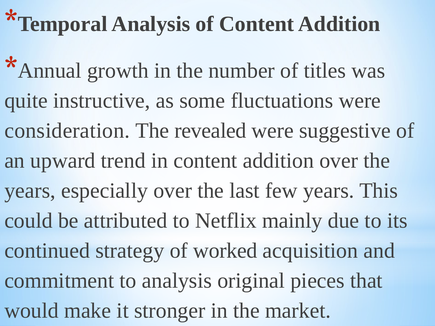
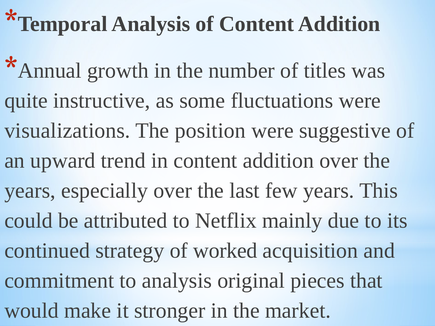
consideration: consideration -> visualizations (67, 131)
revealed: revealed -> position (210, 131)
